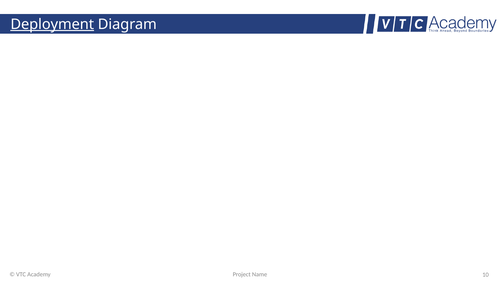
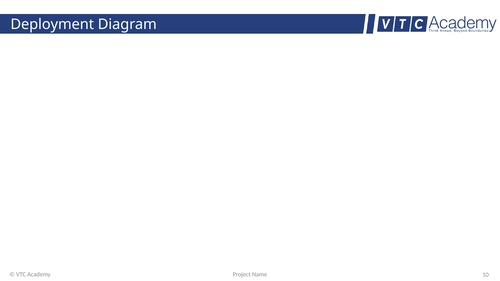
Deployment underline: present -> none (52, 24)
